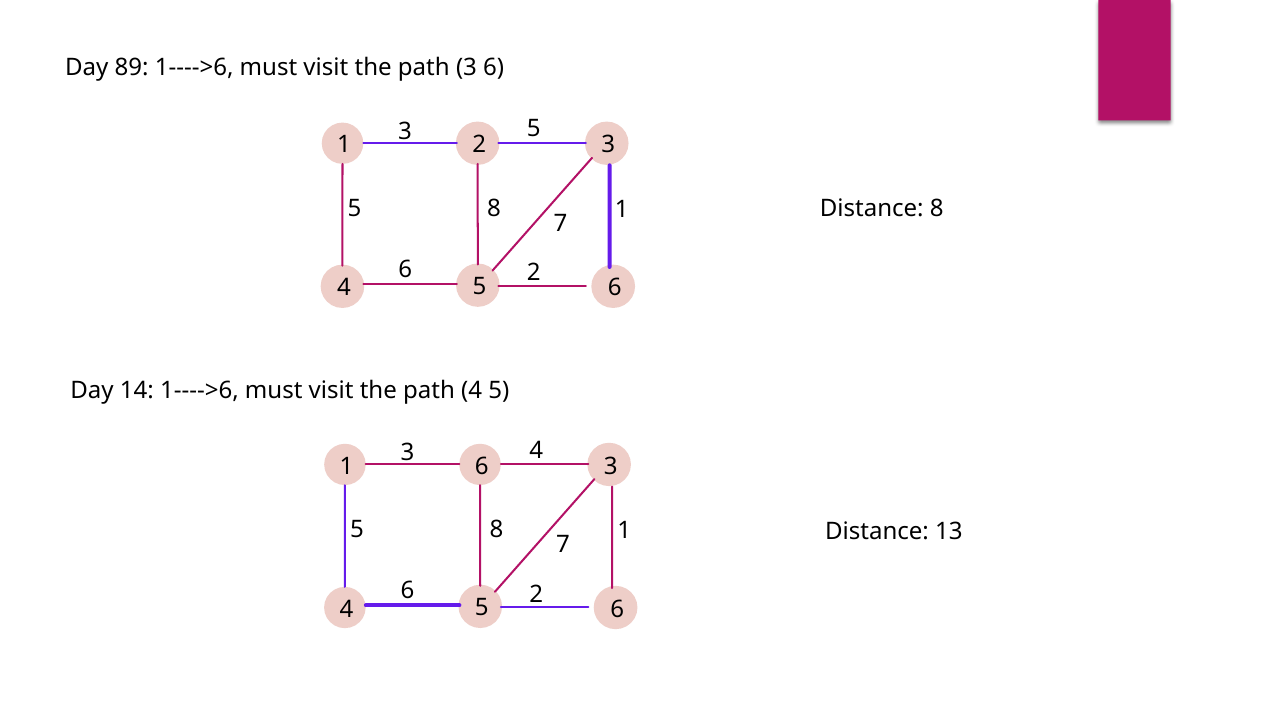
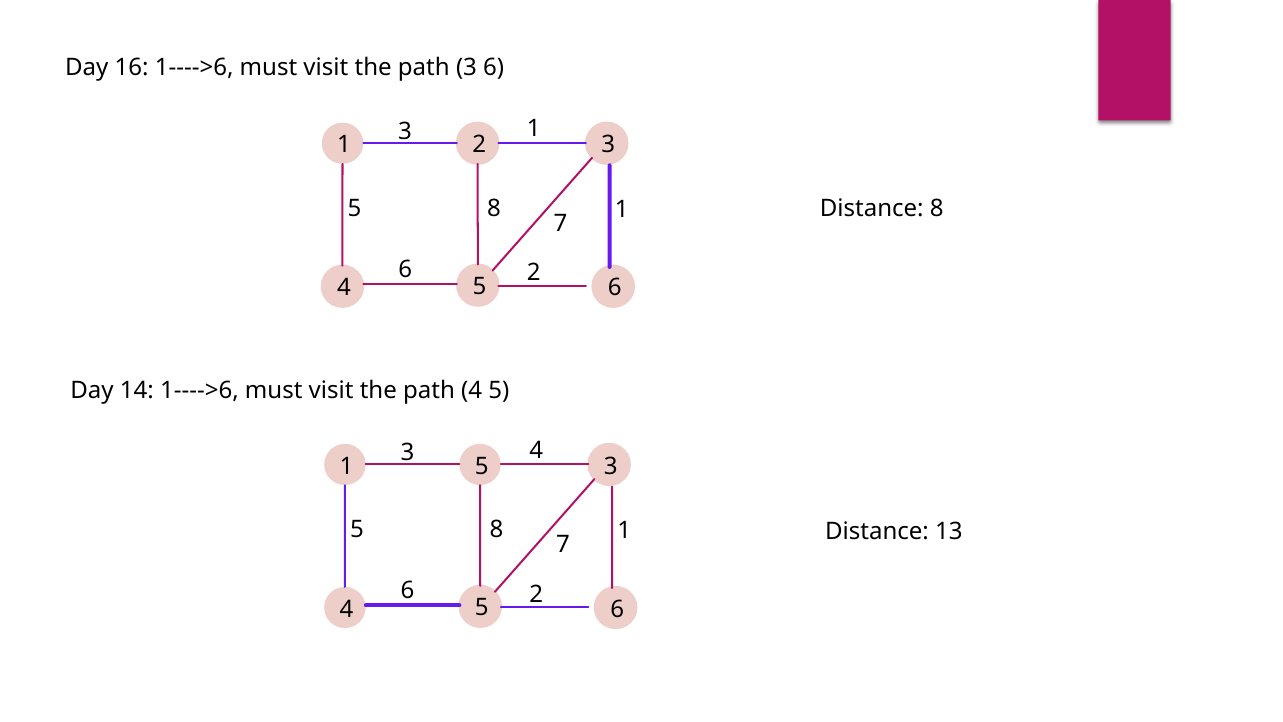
89: 89 -> 16 (132, 68)
3 5: 5 -> 1 (534, 129)
6: 6 -> 5 (482, 466)
